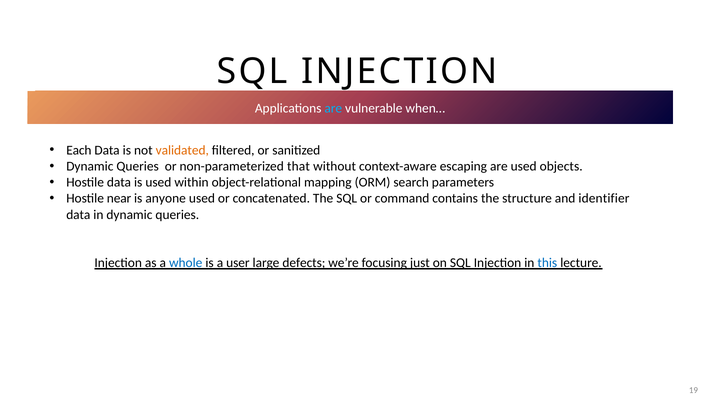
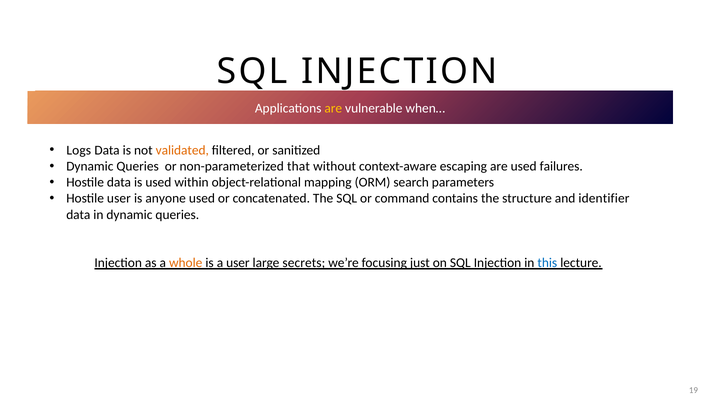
are colour: light blue -> yellow (333, 108)
Each: Each -> Logs (79, 150)
objects: objects -> failures (561, 166)
Hostile near: near -> user (119, 199)
whole colour: blue -> orange (186, 263)
defects: defects -> secrets (304, 263)
